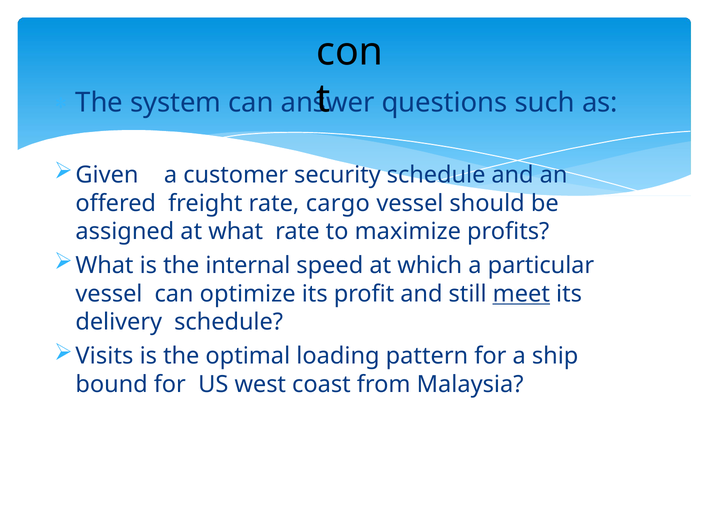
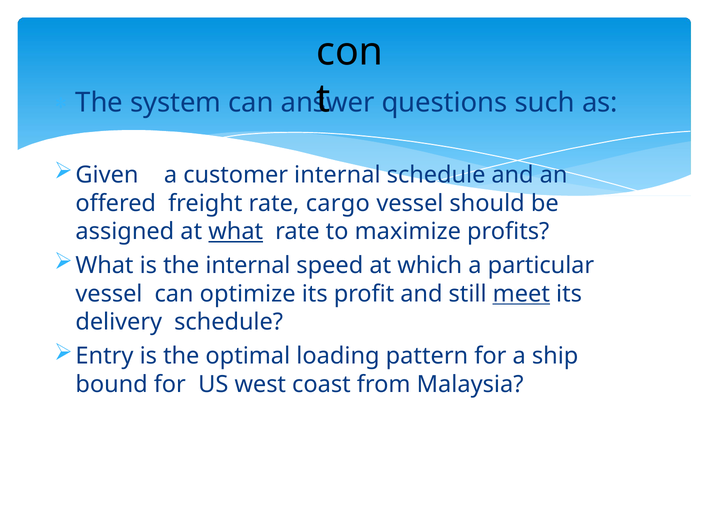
customer security: security -> internal (337, 175)
what underline: none -> present (236, 232)
Visits: Visits -> Entry (104, 356)
